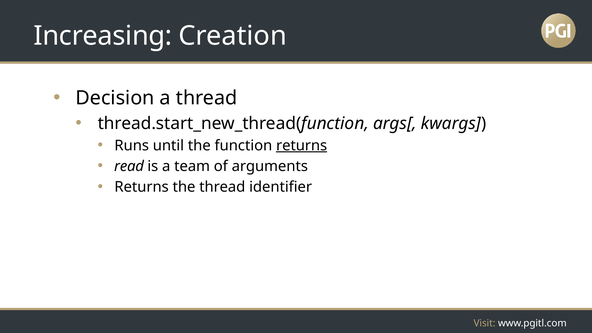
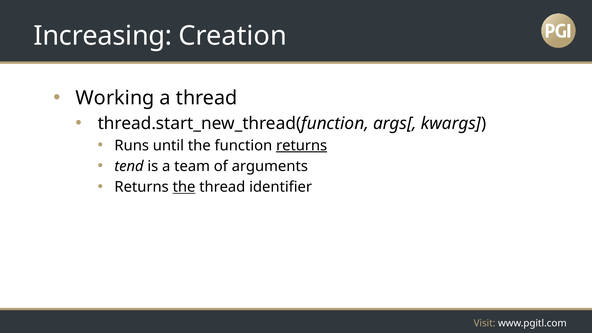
Decision: Decision -> Working (115, 98)
read: read -> tend (129, 166)
the underline: none -> present (184, 187)
